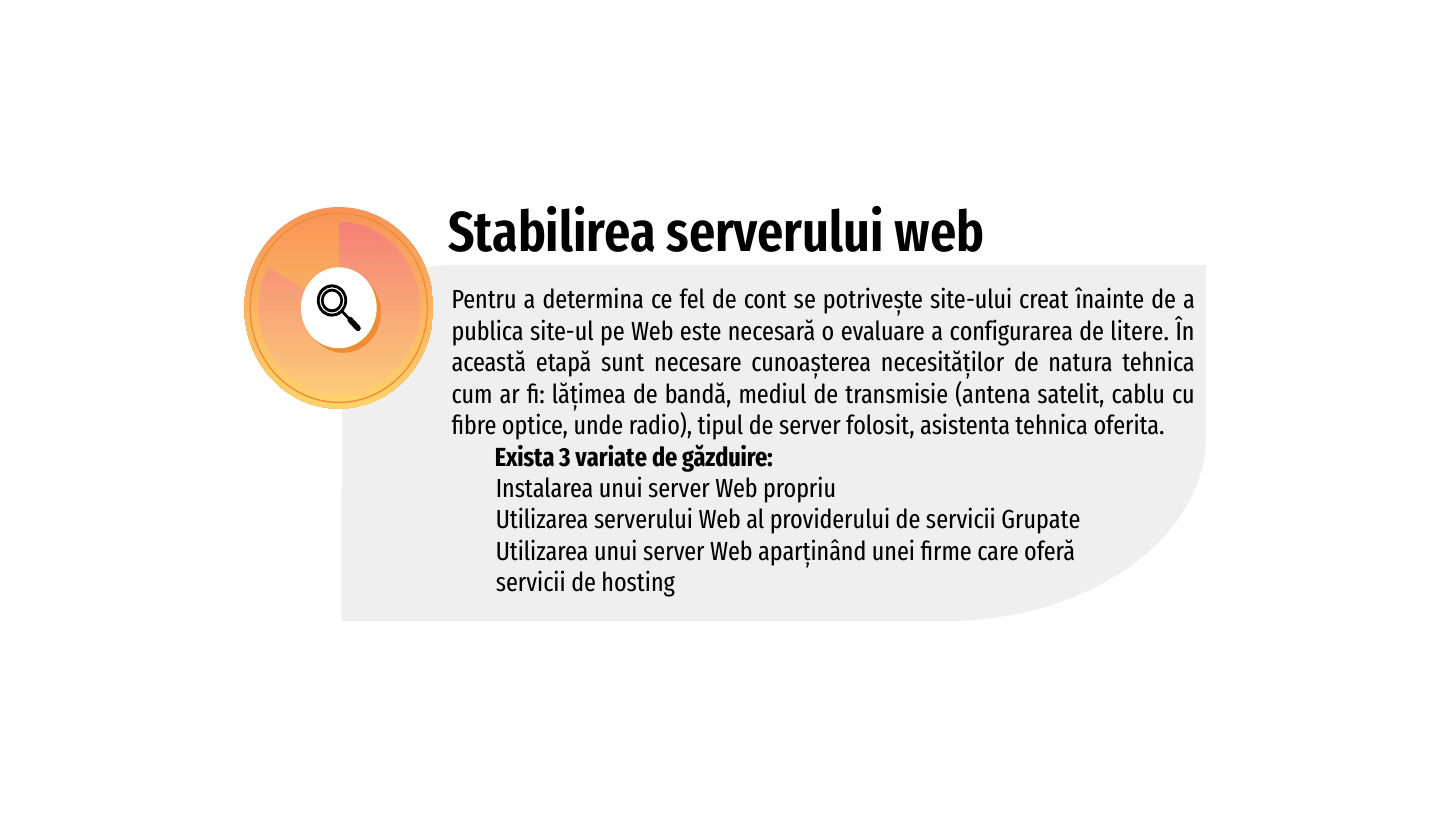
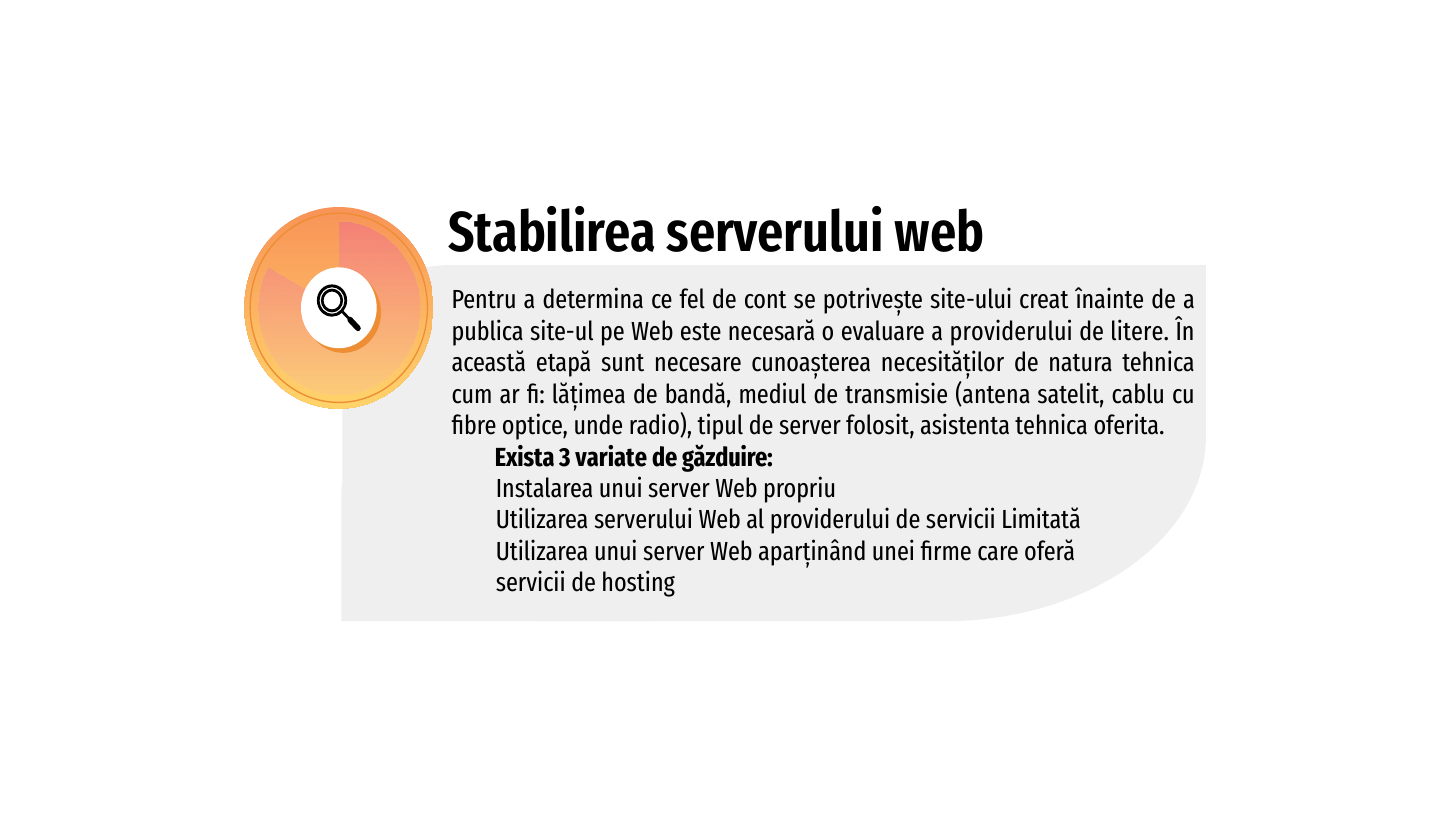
a configurarea: configurarea -> providerului (1011, 332)
Grupate: Grupate -> Limitată (1041, 520)
